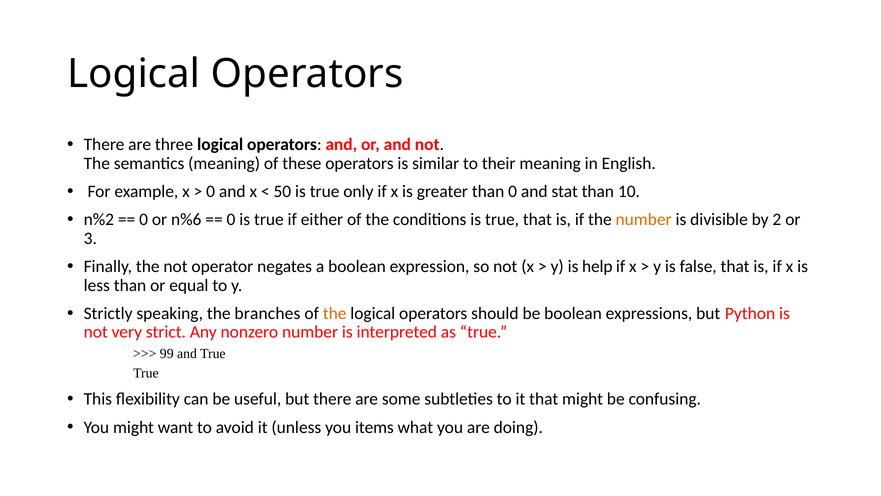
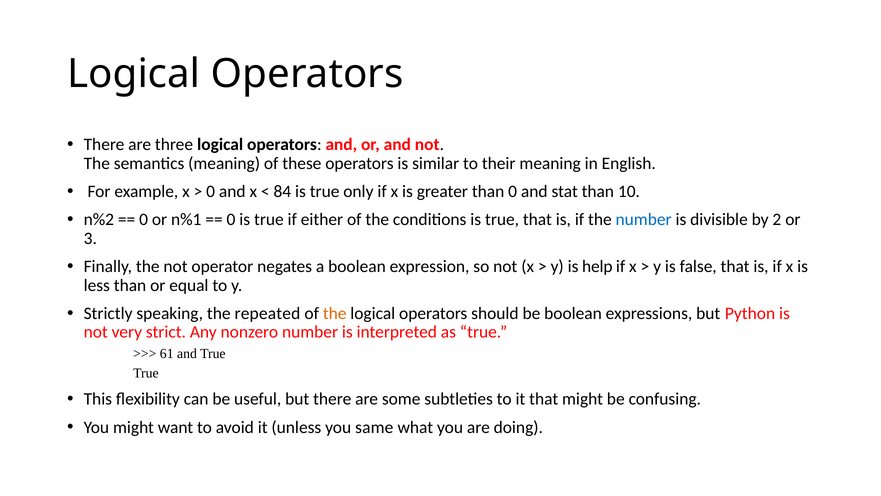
50: 50 -> 84 (282, 191)
n%6: n%6 -> n%1 (186, 219)
number colour: orange -> blue (644, 219)
branches: branches -> repeated (267, 313)
99: 99 -> 61 (167, 353)
items: items -> same (374, 427)
